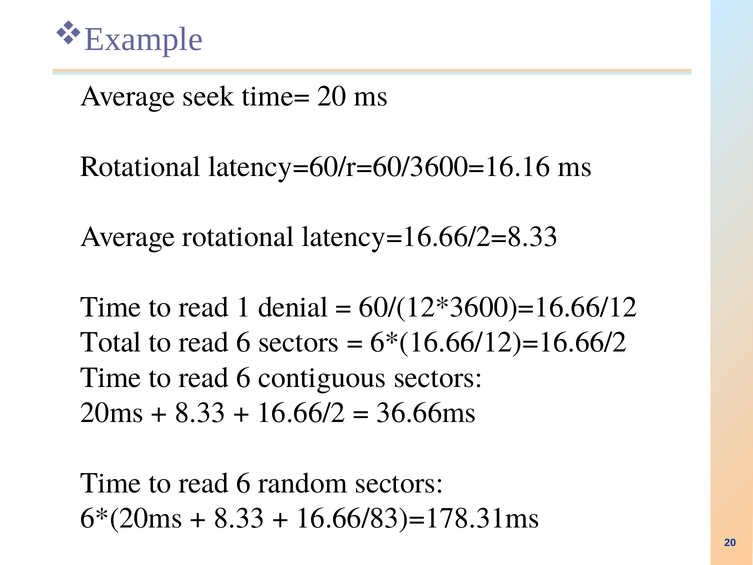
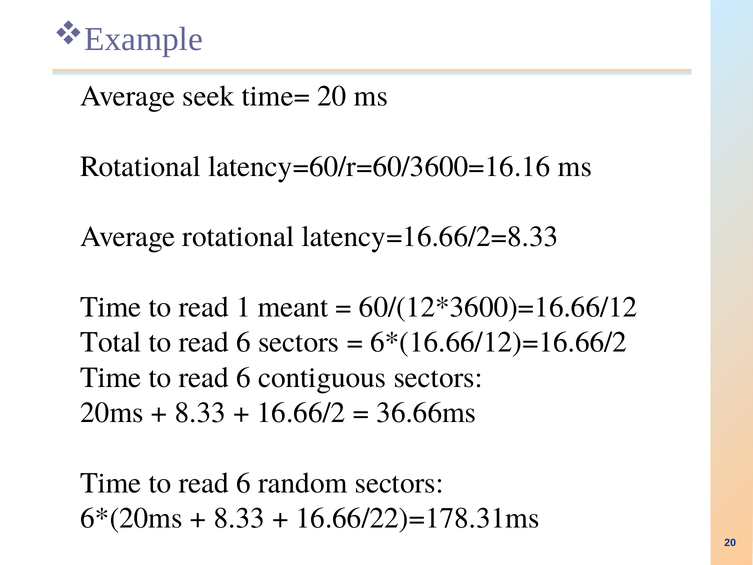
denial: denial -> meant (293, 307)
16.66/83)=178.31ms: 16.66/83)=178.31ms -> 16.66/22)=178.31ms (418, 518)
